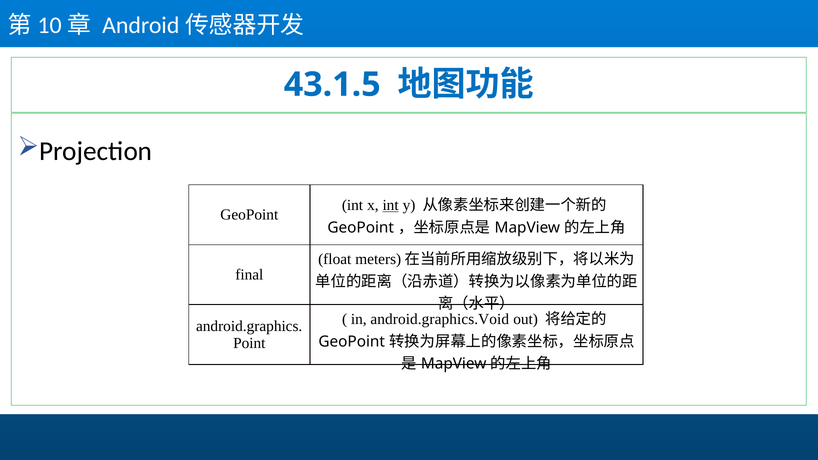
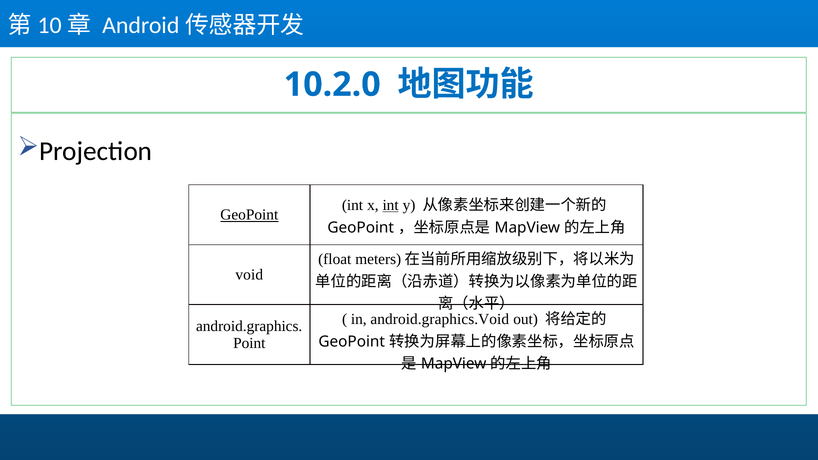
43.1.5: 43.1.5 -> 10.2.0 (332, 85)
GeoPoint underline: none -> present (249, 215)
final: final -> void (249, 275)
